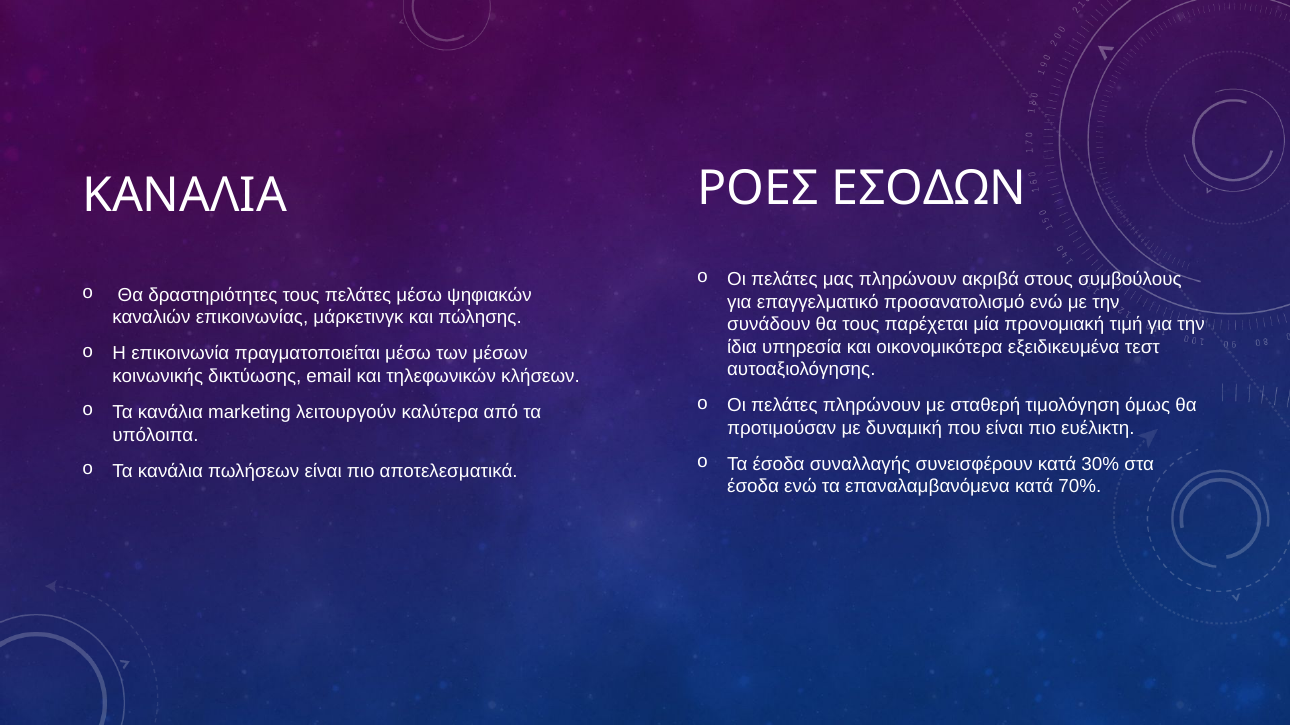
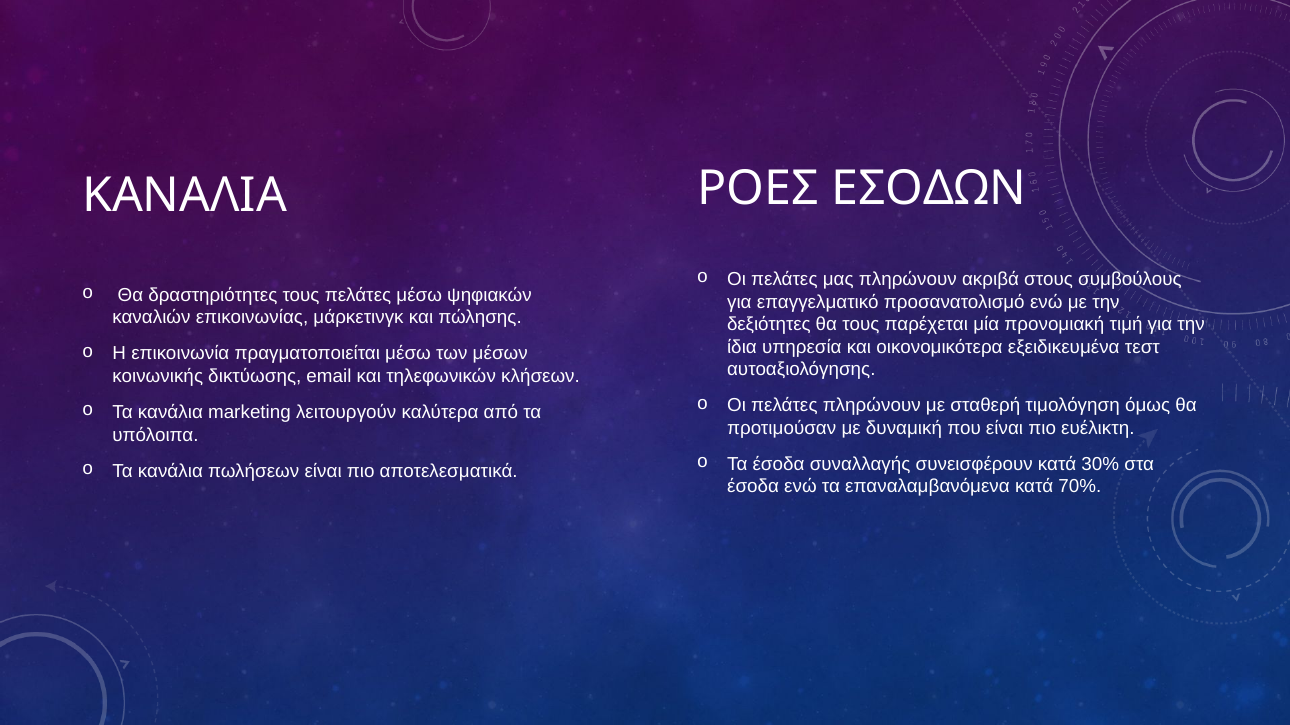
συνάδουν: συνάδουν -> δεξιότητες (769, 325)
